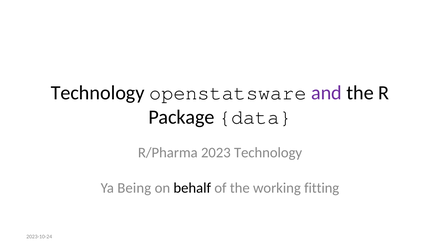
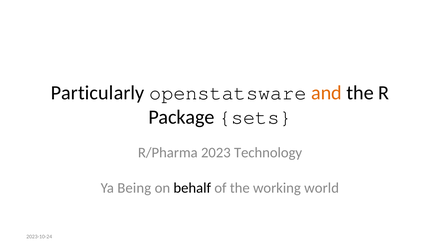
Technology: Technology -> Particularly (98, 93)
and colour: purple -> orange (326, 93)
data: data -> sets (255, 117)
fitting: fitting -> world (322, 187)
